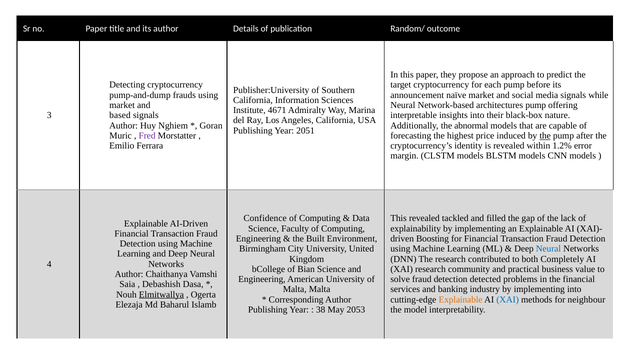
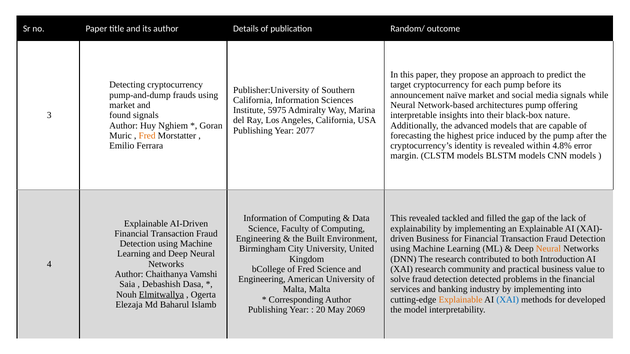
4671: 4671 -> 5975 (277, 110)
based: based -> found (120, 116)
abnormal: abnormal -> advanced (471, 126)
2051: 2051 -> 2077 (305, 131)
Fred colour: purple -> orange (147, 136)
the underline: present -> none (545, 136)
1.2%: 1.2% -> 4.8% (562, 146)
Confidence: Confidence -> Information (265, 219)
Boosting: Boosting -> Business (432, 239)
Neural colour: blue -> orange (548, 249)
Completely: Completely -> Introduction (562, 259)
of Bian: Bian -> Fred (306, 269)
neighbour: neighbour -> developed (587, 300)
38: 38 -> 20 (321, 310)
2053: 2053 -> 2069 (356, 310)
